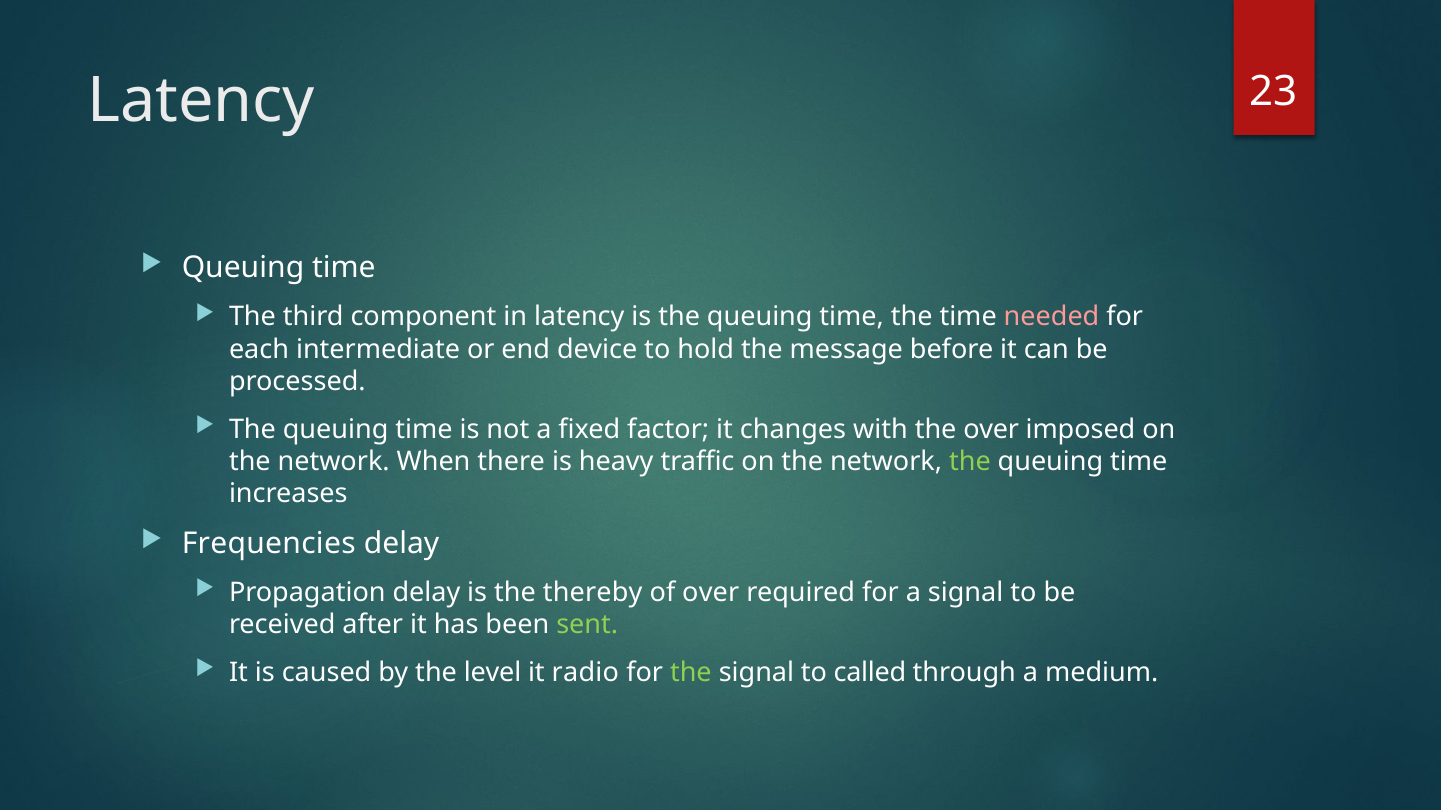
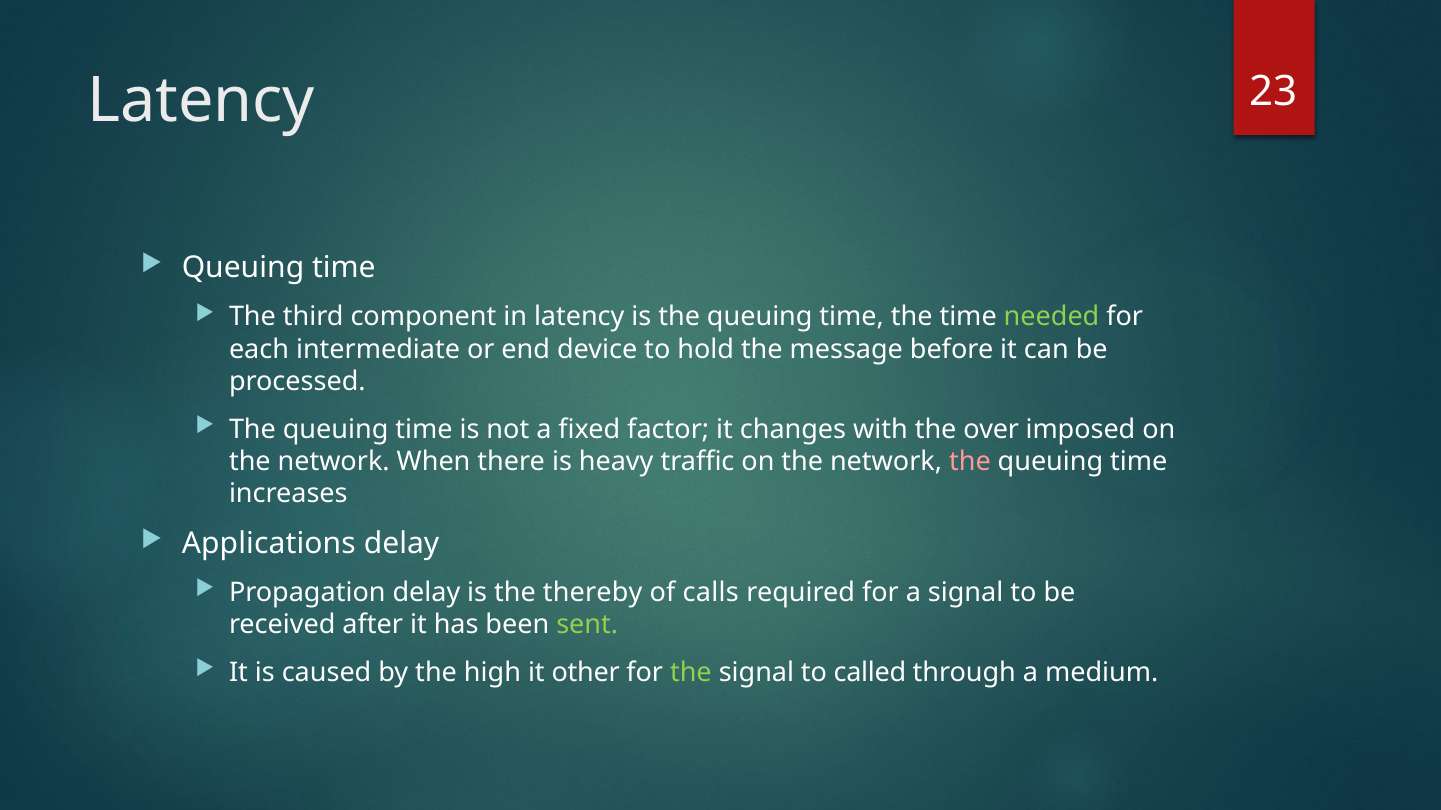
needed colour: pink -> light green (1052, 317)
the colour: light green -> pink (970, 462)
Frequencies: Frequencies -> Applications (269, 544)
of over: over -> calls (711, 593)
level: level -> high (492, 673)
radio: radio -> other (586, 673)
